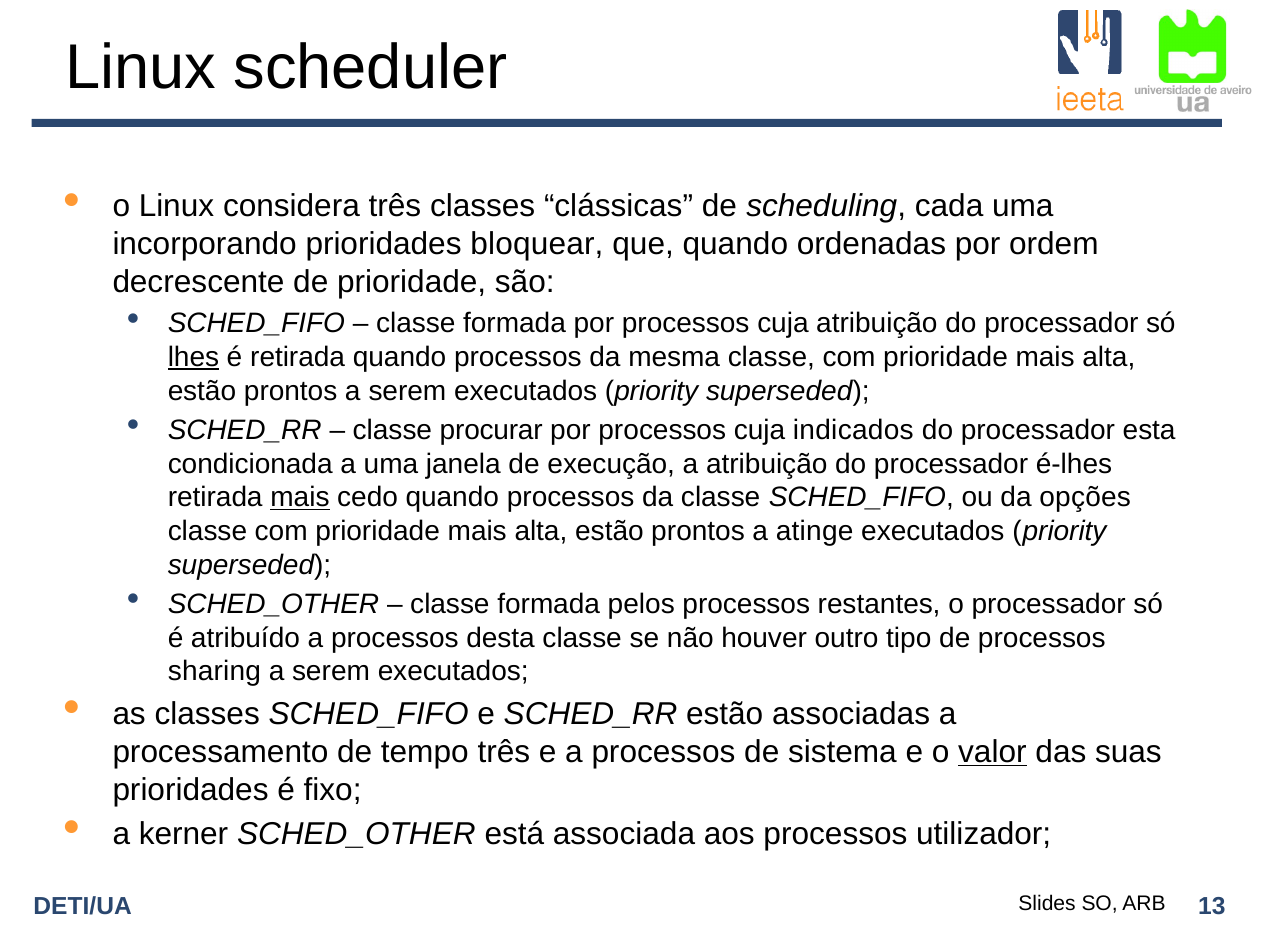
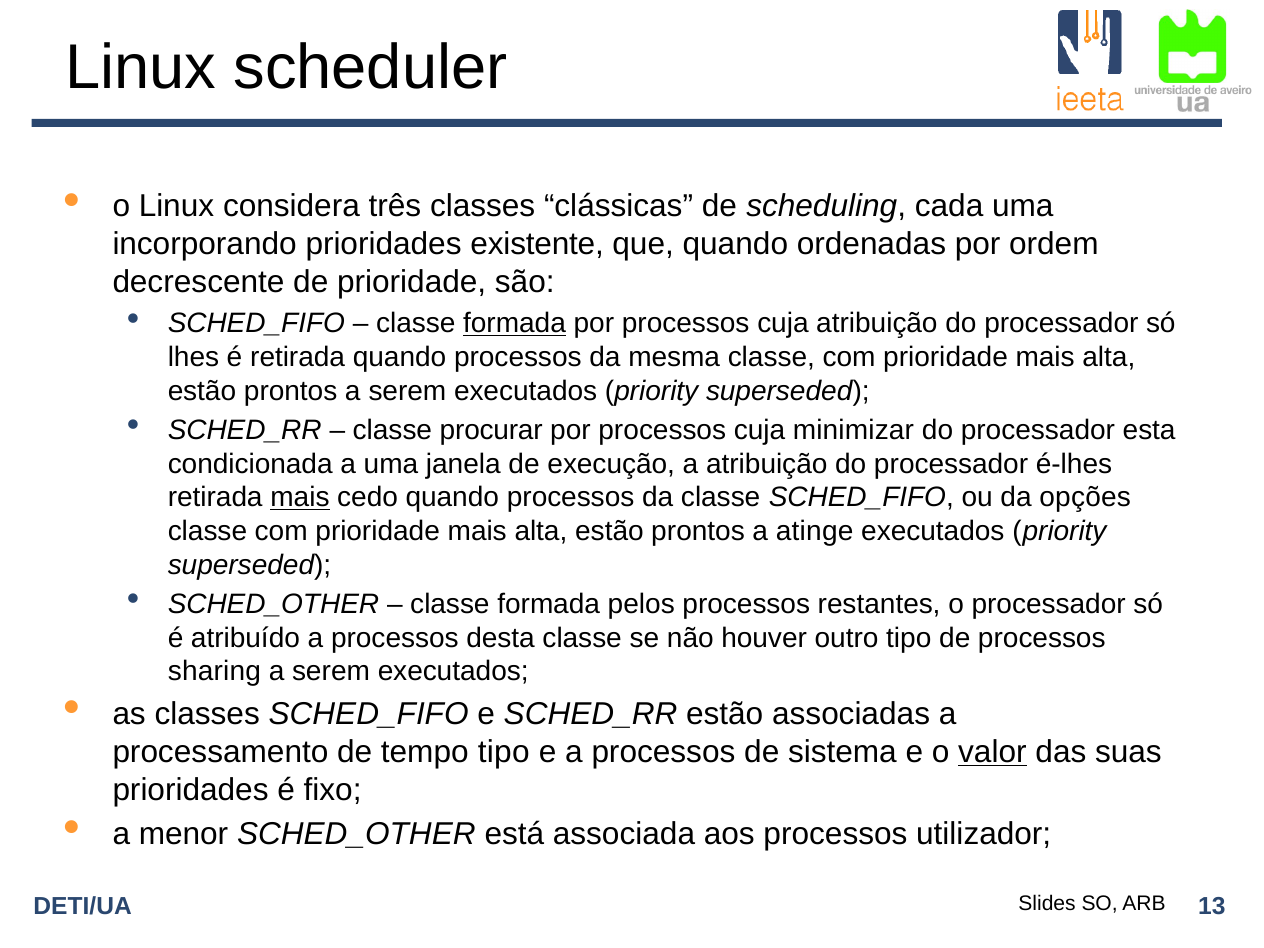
bloquear: bloquear -> existente (537, 244)
formada underline: none -> present (515, 323)
lhes underline: present -> none (193, 357)
indicados: indicados -> minimizar (853, 430)
tempo três: três -> tipo (504, 752)
kerner: kerner -> menor (184, 834)
